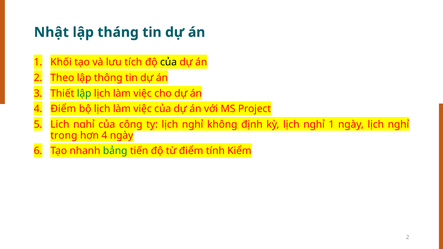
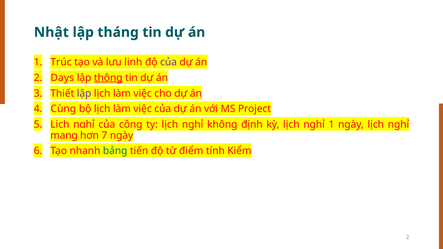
Khối: Khối -> Trúc (61, 62)
tích: tích -> linh (133, 62)
của colour: black -> purple (169, 62)
Theo: Theo -> Days (62, 78)
thông underline: none -> present (108, 78)
lập colour: green -> purple (84, 93)
Điểm: Điểm -> Cùng (63, 109)
trong: trong -> mang (64, 136)
hơn 4: 4 -> 7 (104, 136)
